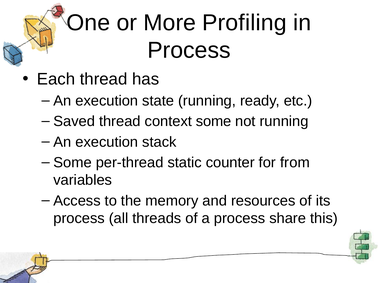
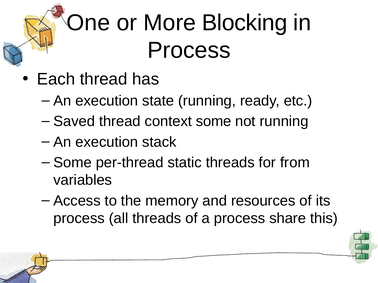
Profiling: Profiling -> Blocking (245, 23)
static counter: counter -> threads (230, 163)
